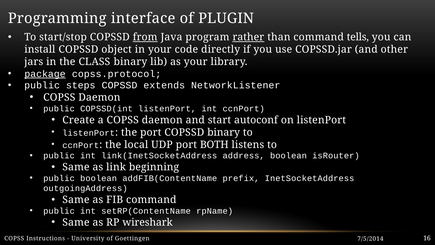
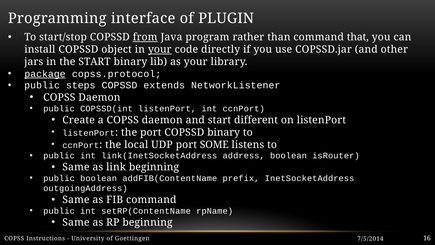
rather underline: present -> none (248, 37)
tells: tells -> that (358, 37)
your underline: none -> present (160, 49)
the CLASS: CLASS -> START (94, 62)
autoconf: autoconf -> different (256, 120)
BOTH: BOTH -> SOME (214, 144)
RP wireshark: wireshark -> beginning (147, 222)
